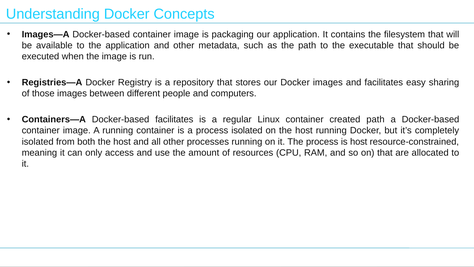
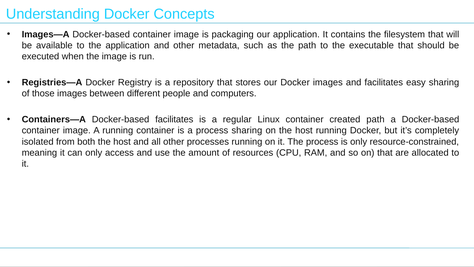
process isolated: isolated -> sharing (247, 130)
is host: host -> only (359, 141)
